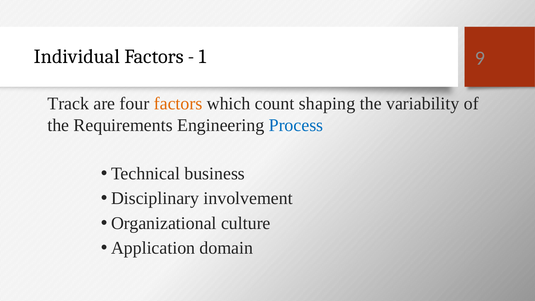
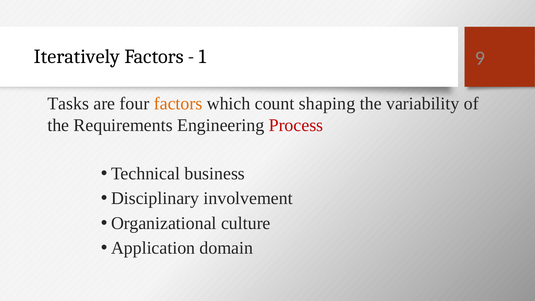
Individual: Individual -> Iteratively (77, 57)
Track: Track -> Tasks (68, 104)
Process colour: blue -> red (296, 125)
